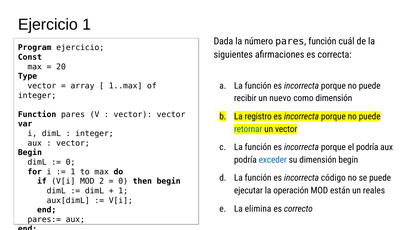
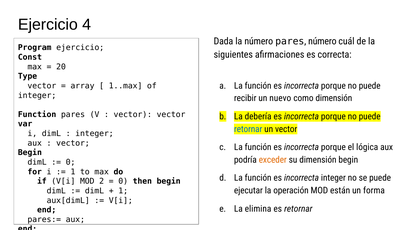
Ejercicio 1: 1 -> 4 (87, 24)
pares función: función -> número (322, 41)
registro: registro -> debería (258, 116)
el podría: podría -> lógica (367, 147)
exceder colour: blue -> orange (273, 159)
incorrecta código: código -> integer (333, 178)
reales: reales -> forma (374, 190)
es correcto: correcto -> retornar (298, 208)
